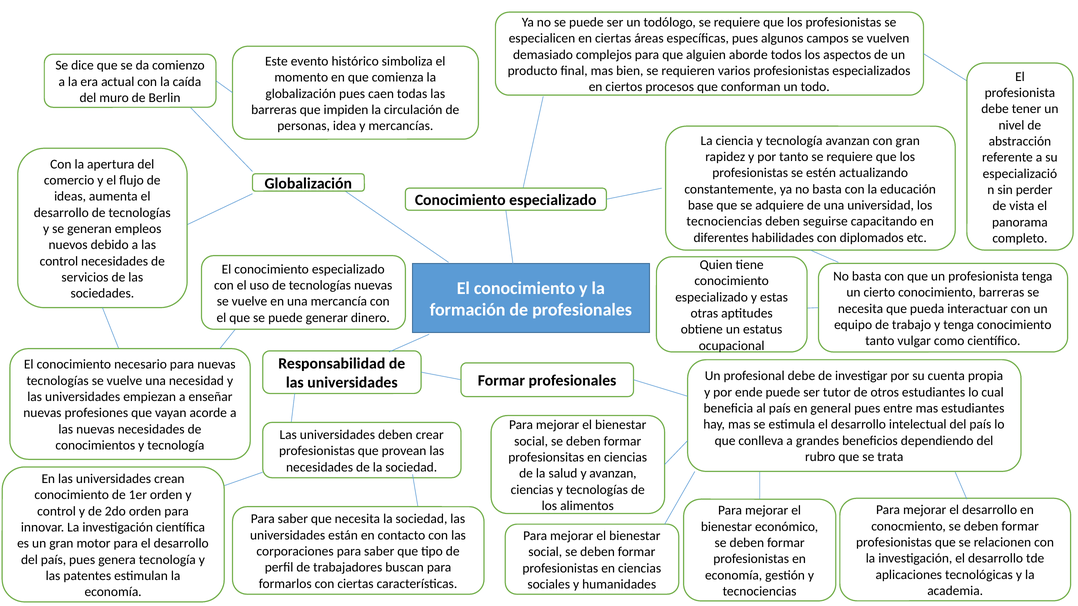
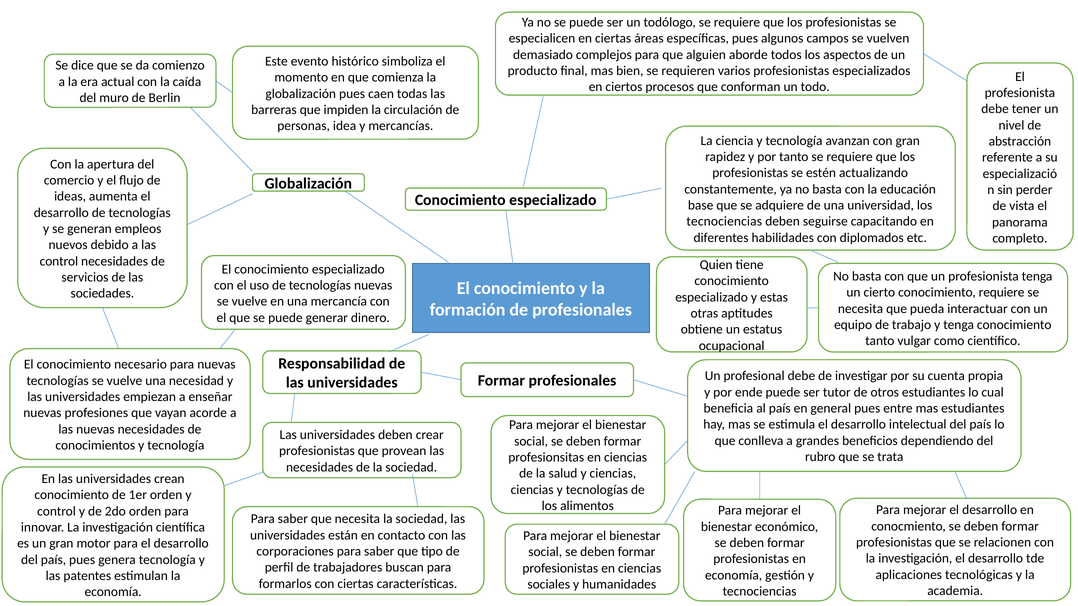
conocimiento barreras: barreras -> requiere (1002, 293)
y avanzan: avanzan -> ciencias (613, 474)
